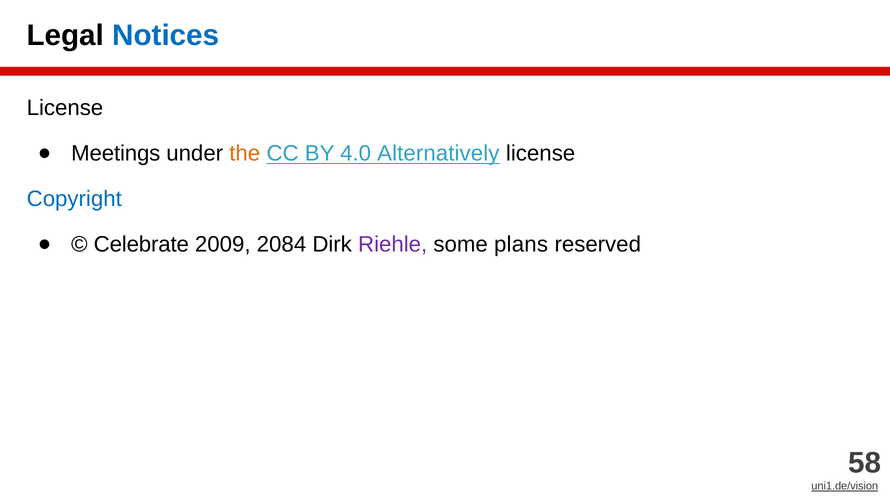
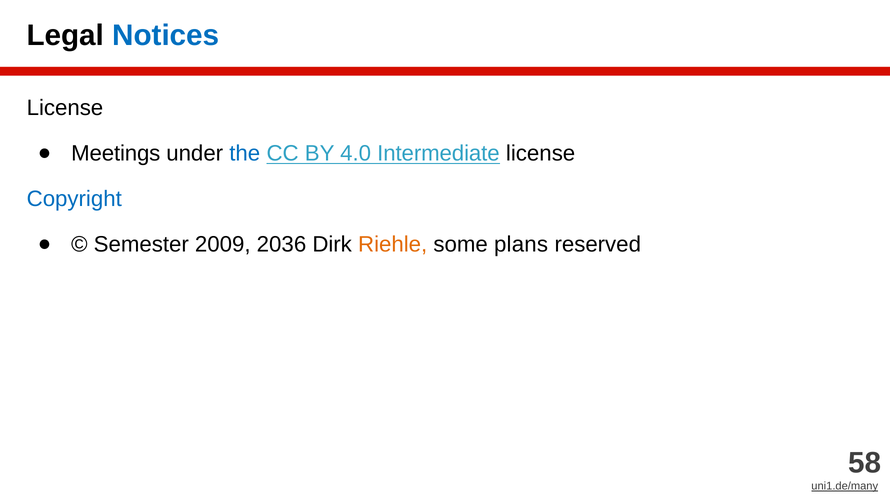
the colour: orange -> blue (245, 153)
Alternatively: Alternatively -> Intermediate (438, 153)
Celebrate: Celebrate -> Semester (141, 244)
2084: 2084 -> 2036 (281, 244)
Riehle colour: purple -> orange (393, 244)
uni1.de/vision: uni1.de/vision -> uni1.de/many (845, 486)
